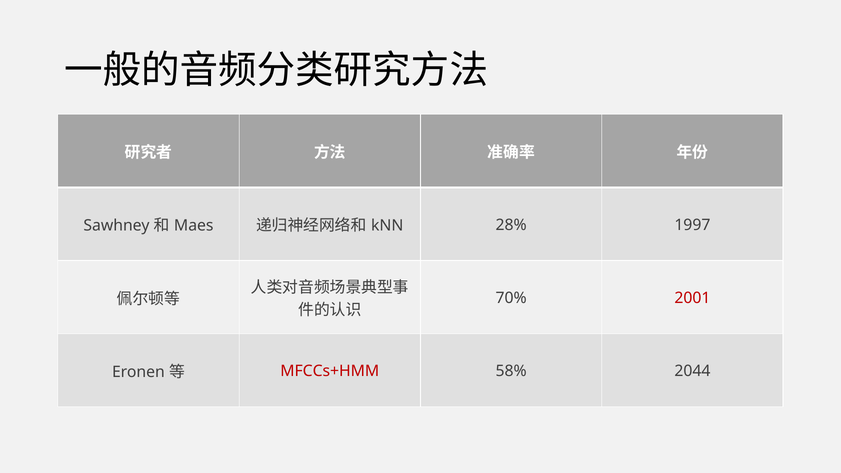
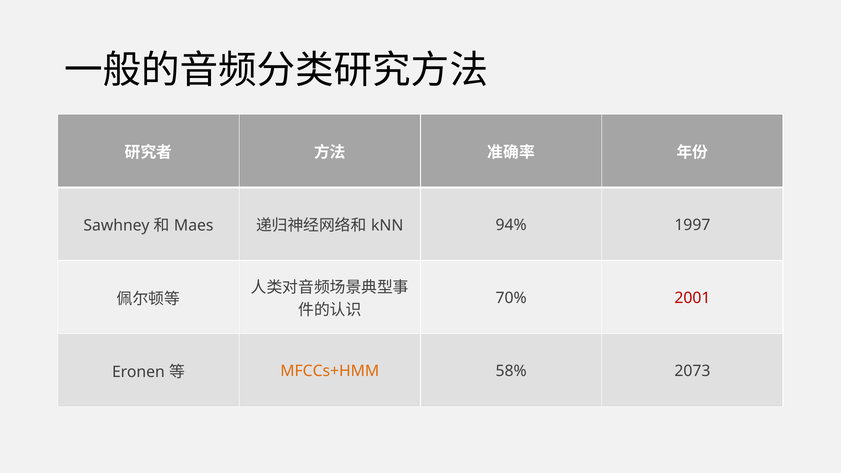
28%: 28% -> 94% (511, 225)
MFCCs+HMM colour: red -> orange (330, 371)
2044: 2044 -> 2073 (692, 371)
